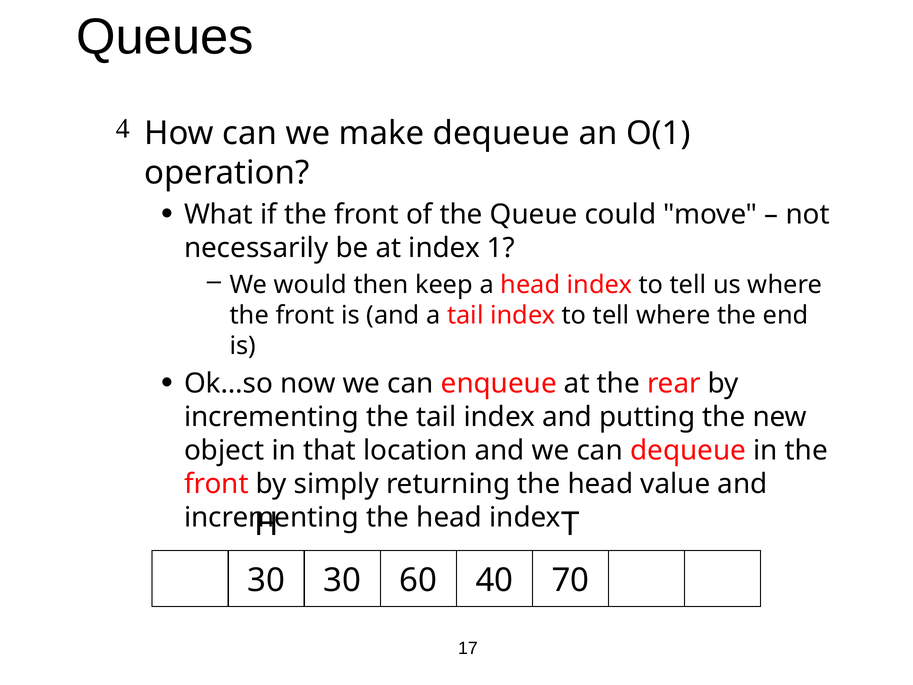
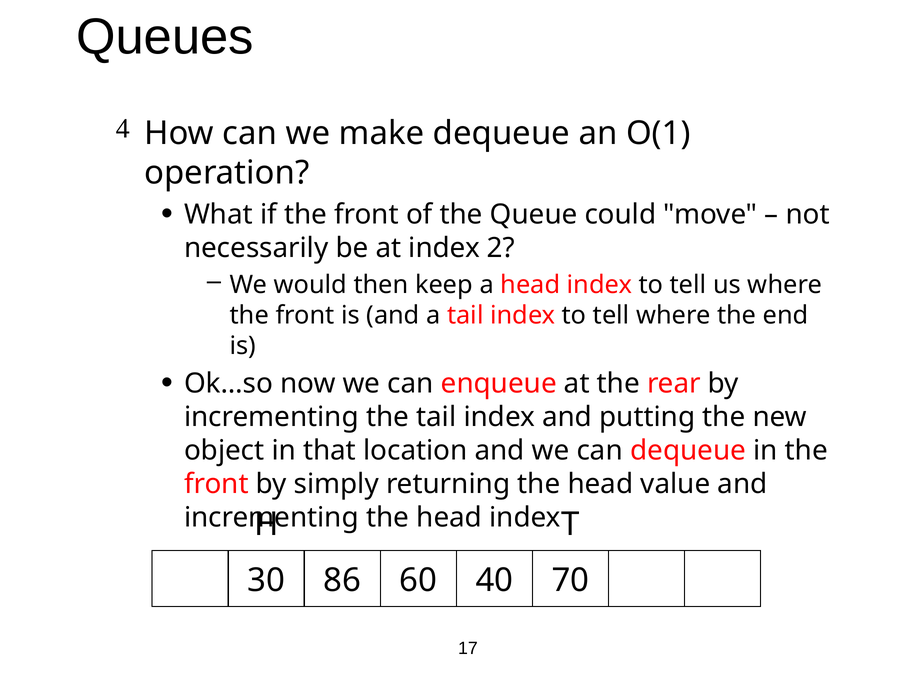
1: 1 -> 2 (501, 248)
30 30: 30 -> 86 (342, 580)
